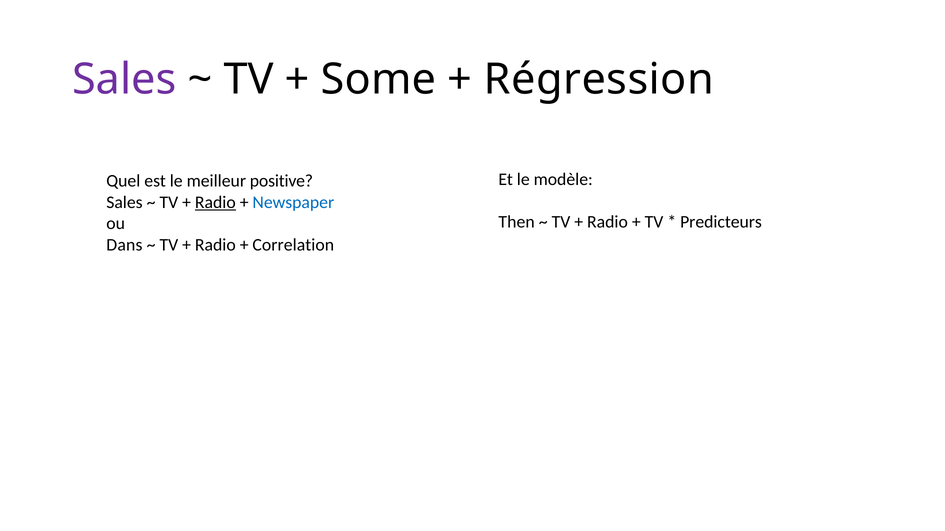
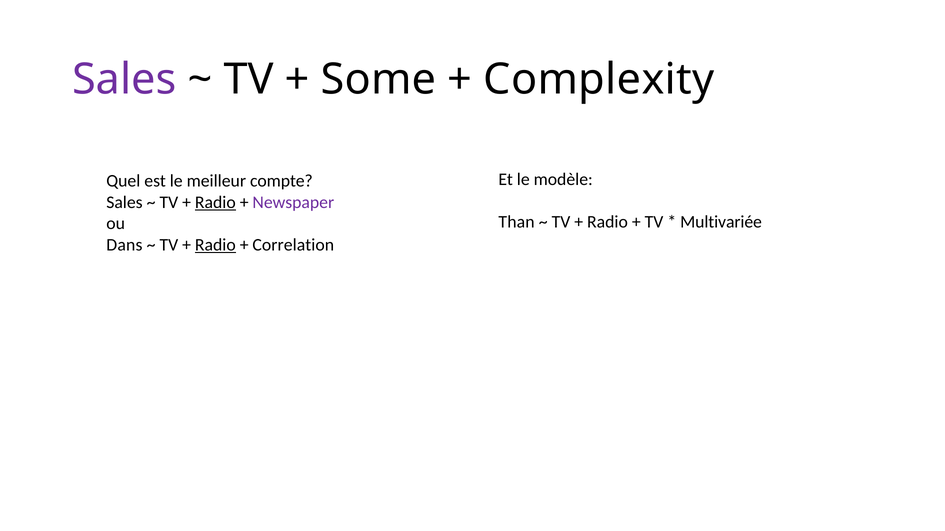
Régression: Régression -> Complexity (599, 79)
positive: positive -> compte (281, 181)
Newspaper colour: blue -> purple (293, 202)
Then: Then -> Than (517, 222)
Predicteurs: Predicteurs -> Multivariée (721, 222)
Radio underline: none -> present (215, 245)
